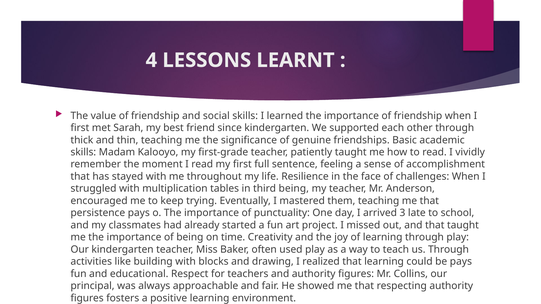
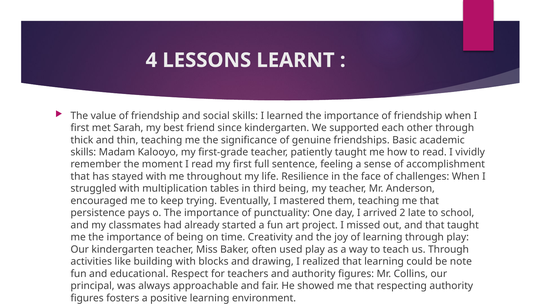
3: 3 -> 2 (402, 213)
be pays: pays -> note (461, 262)
